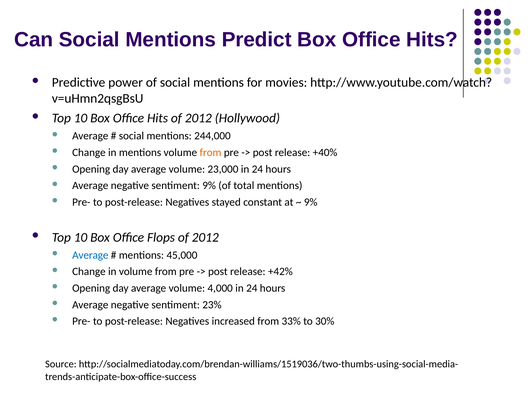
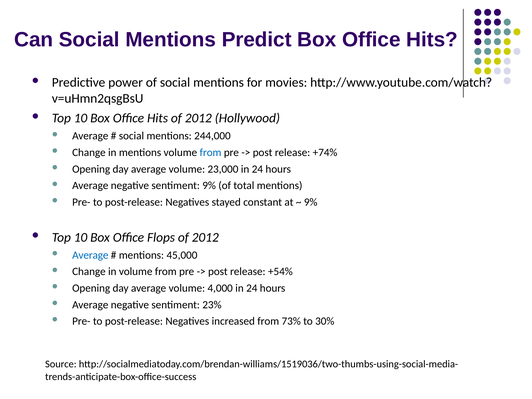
from colour: orange -> blue (211, 153)
+40%: +40% -> +74% (325, 153)
+42%: +42% -> +54% (280, 272)
33%: 33% -> 73% (291, 321)
